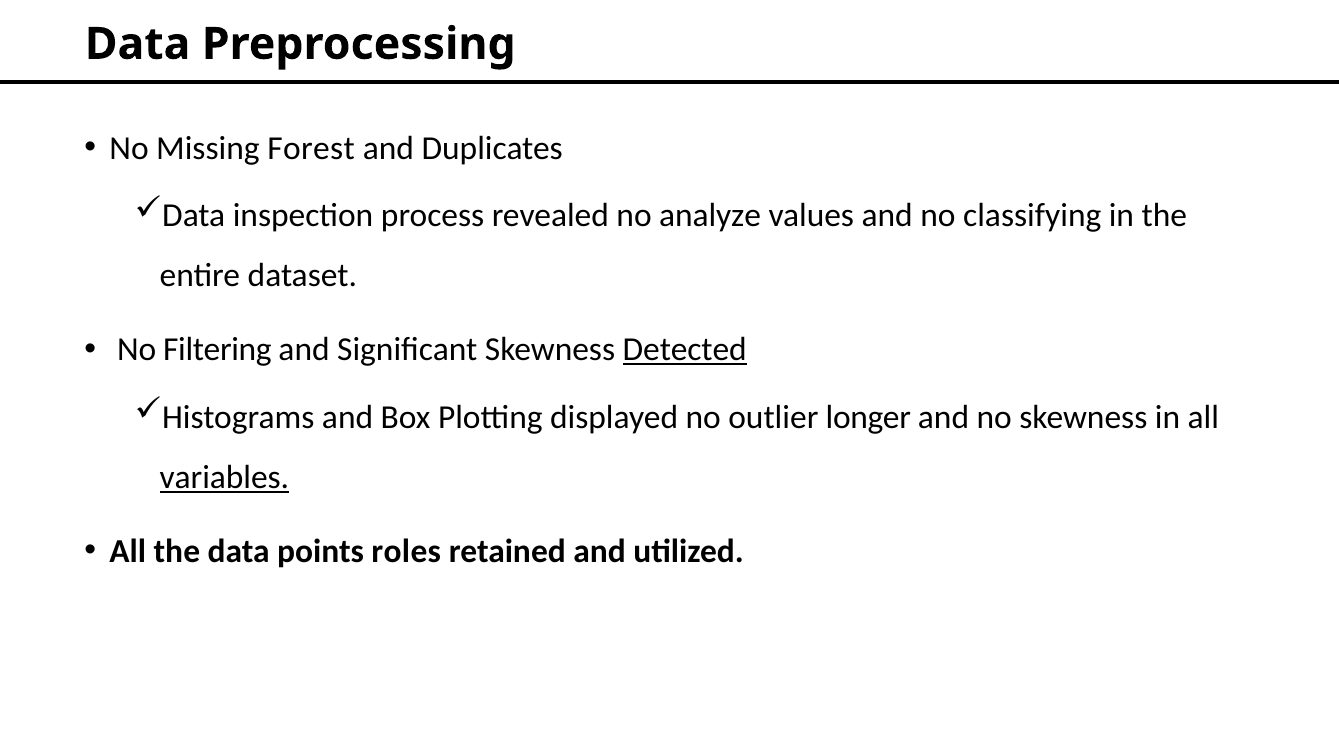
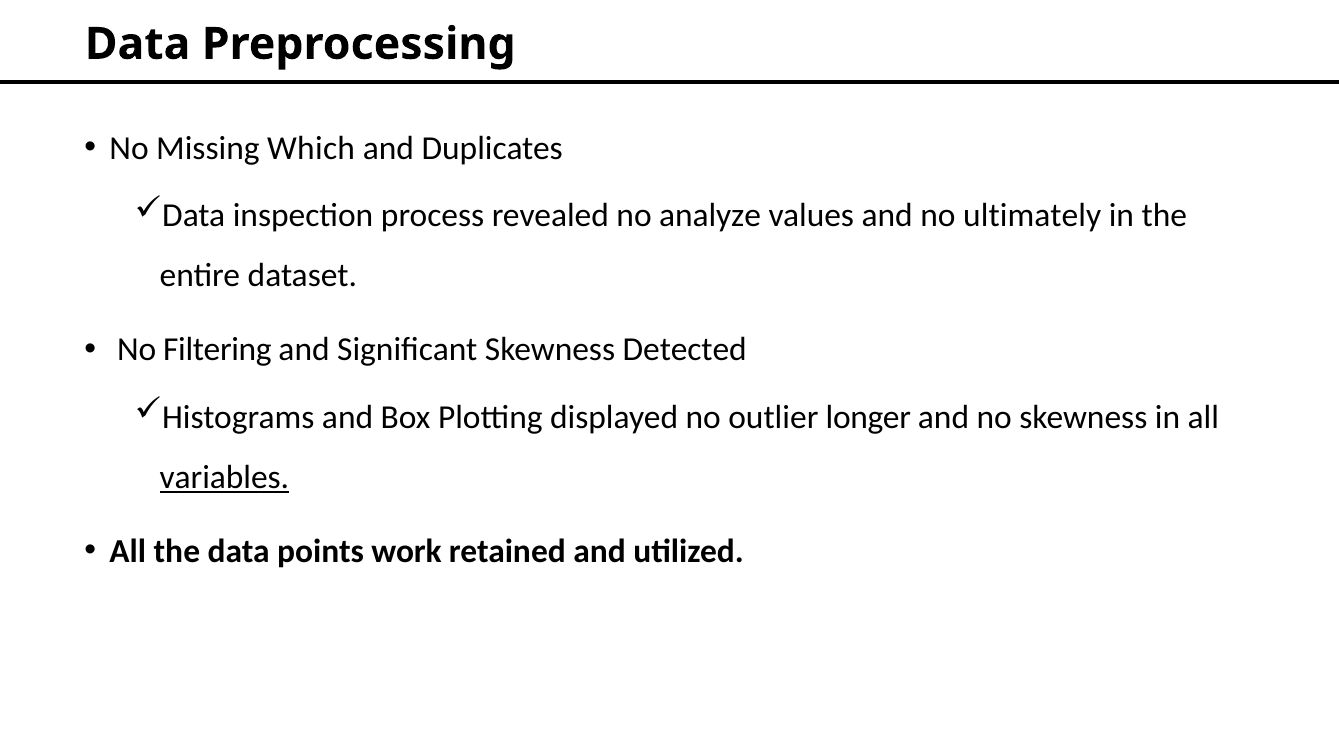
Forest: Forest -> Which (311, 148)
classifying: classifying -> ultimately (1032, 216)
Detected underline: present -> none (685, 350)
roles: roles -> work (407, 552)
